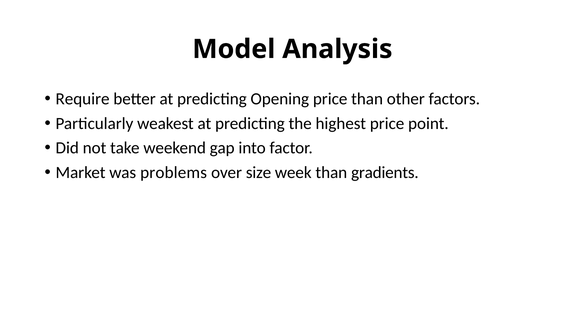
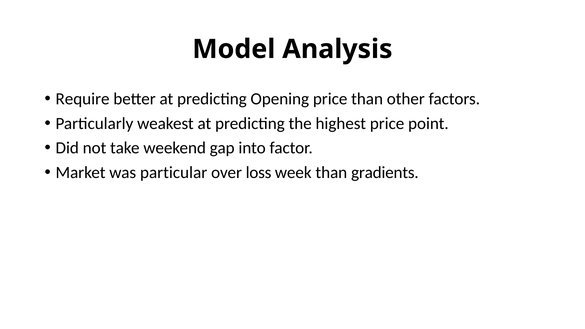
problems: problems -> particular (174, 172)
size: size -> loss (259, 172)
